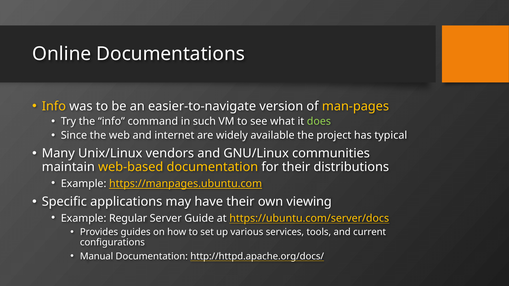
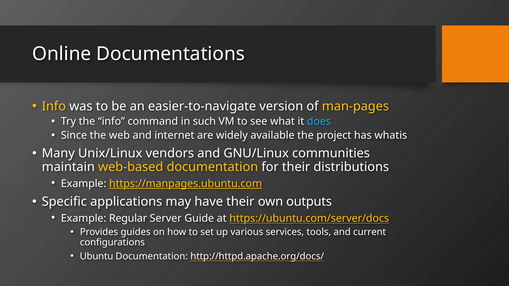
does colour: light green -> light blue (319, 122)
typical: typical -> whatis (391, 136)
viewing: viewing -> outputs (309, 202)
Manual: Manual -> Ubuntu (97, 257)
